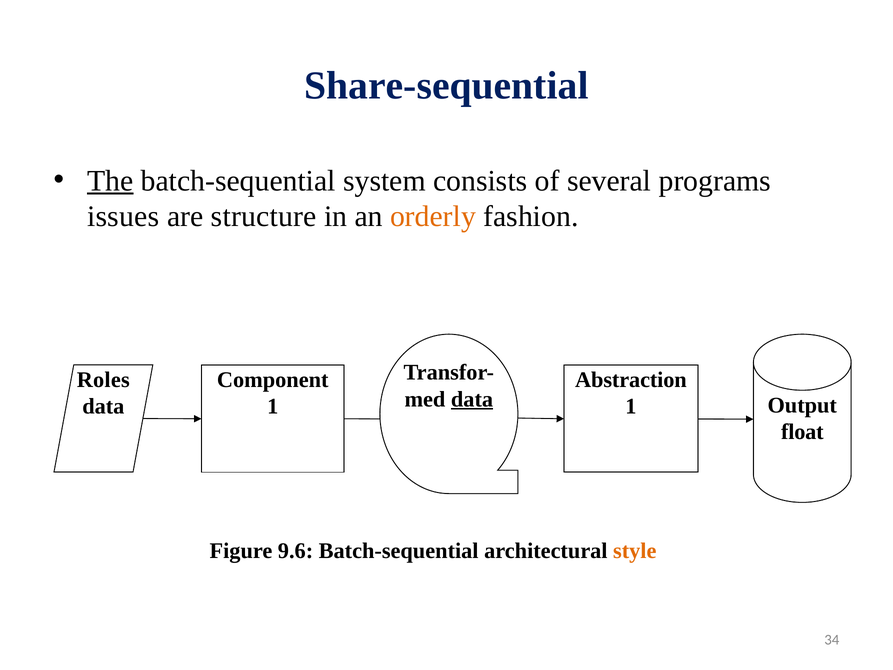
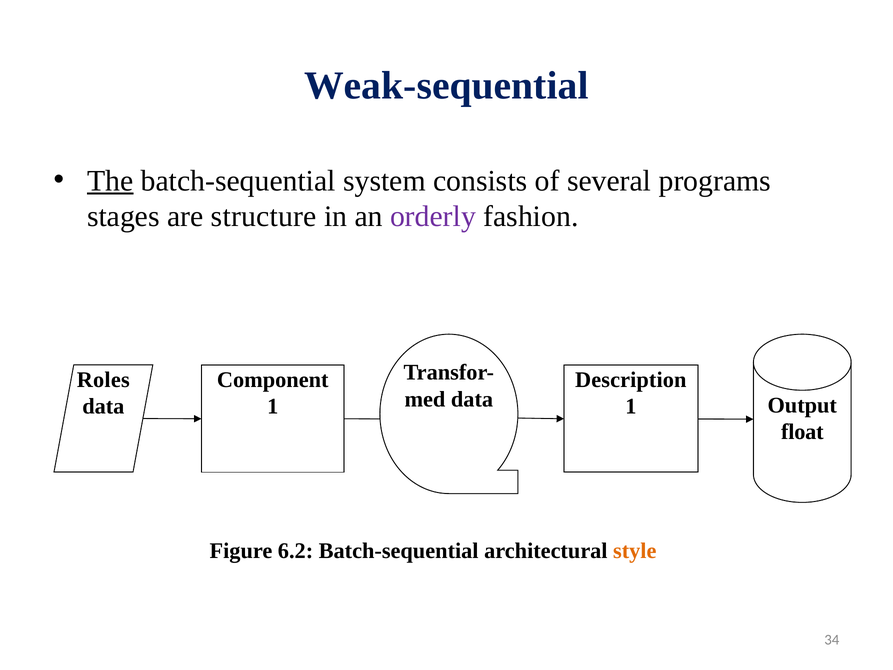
Share-sequential: Share-sequential -> Weak-sequential (446, 85)
issues: issues -> stages (123, 216)
orderly colour: orange -> purple (433, 216)
Abstraction: Abstraction -> Description (631, 380)
data underline: present -> none (472, 399)
9.6: 9.6 -> 6.2 (296, 550)
